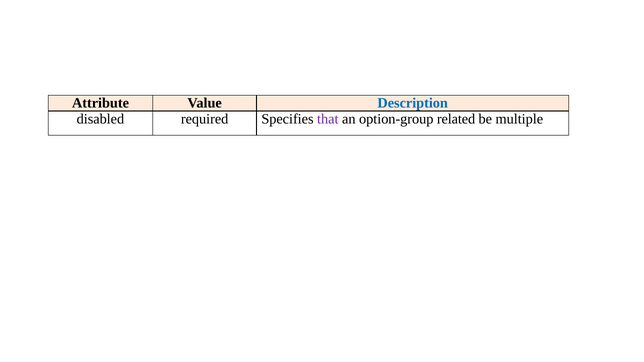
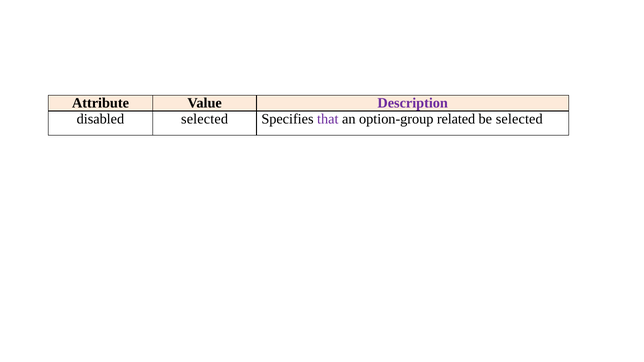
Description colour: blue -> purple (413, 103)
disabled required: required -> selected (205, 119)
be multiple: multiple -> selected (519, 119)
